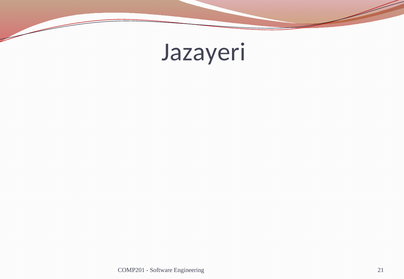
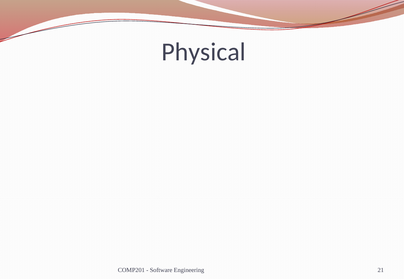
Jazayeri: Jazayeri -> Physical (204, 52)
